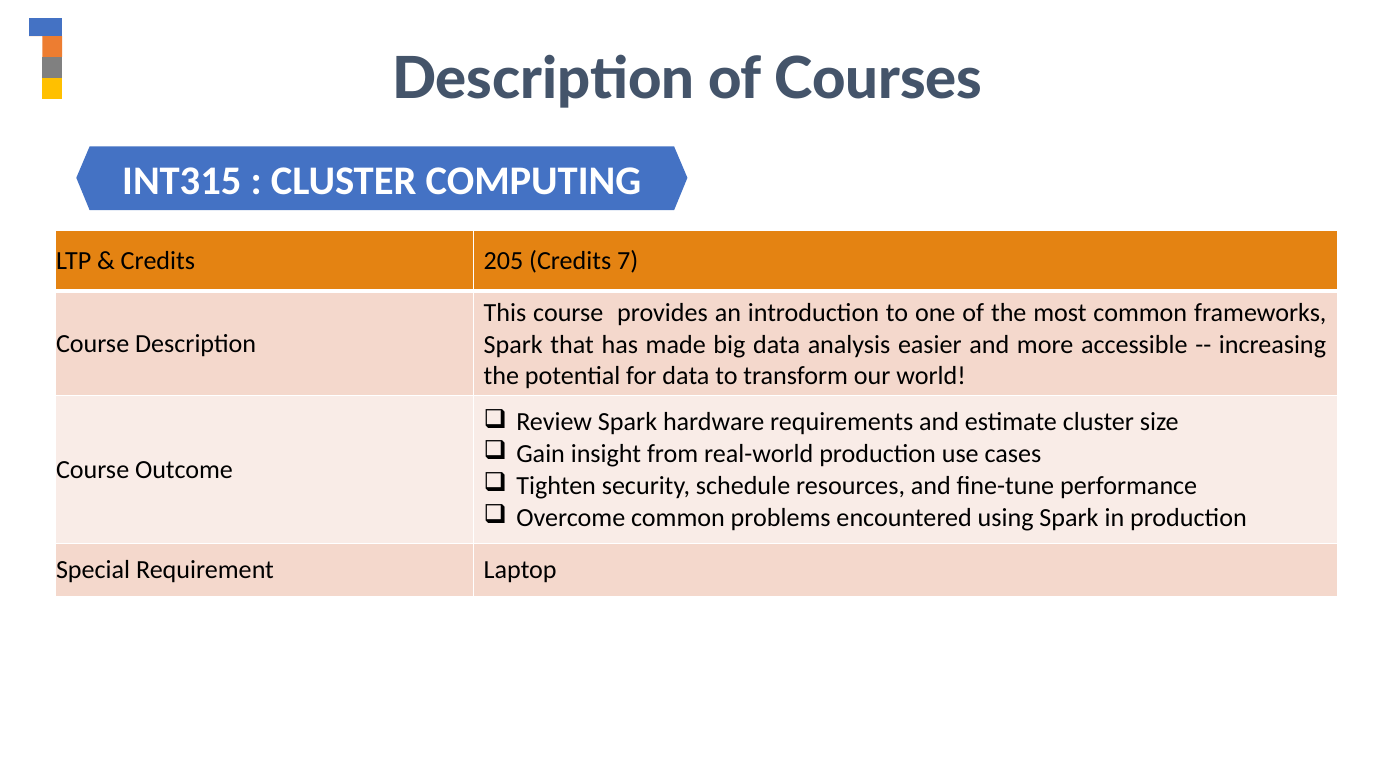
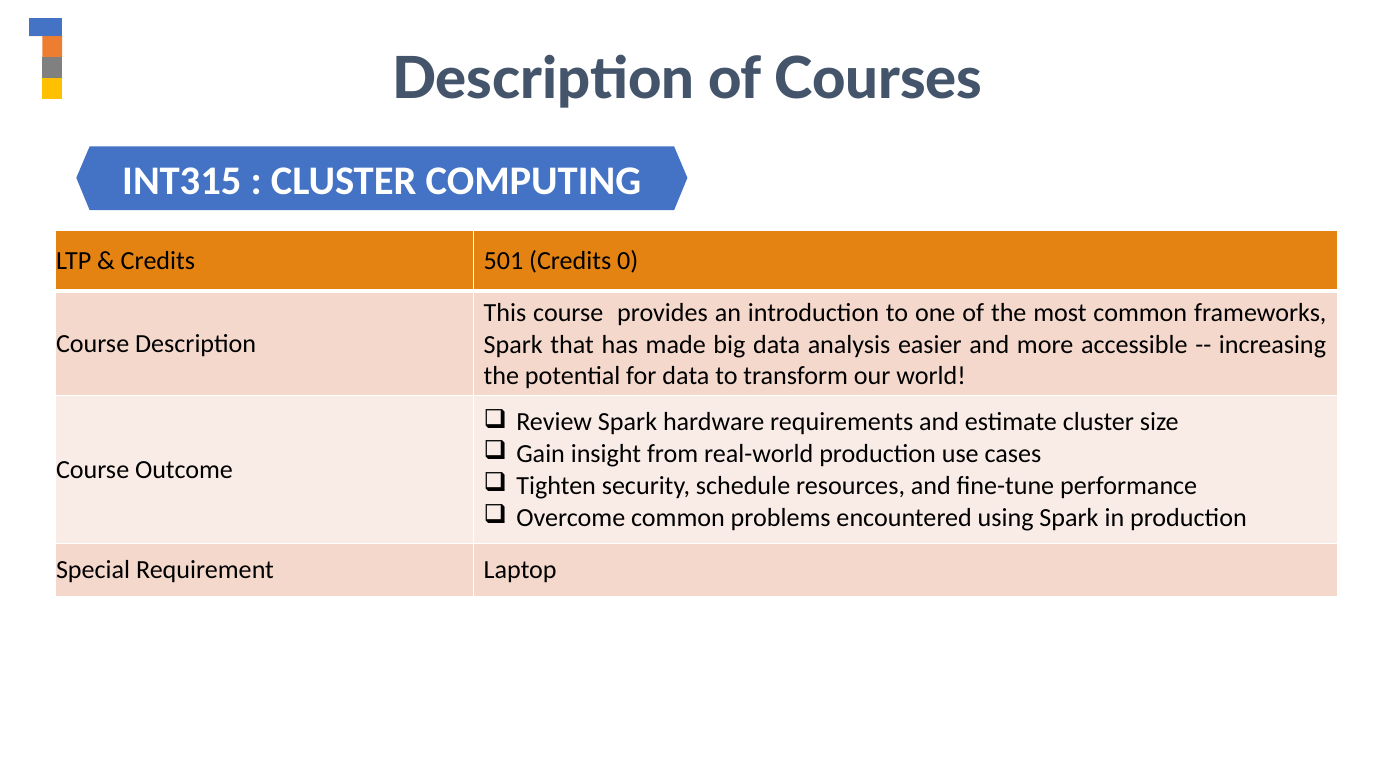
205: 205 -> 501 (504, 261)
7: 7 -> 0 (628, 261)
